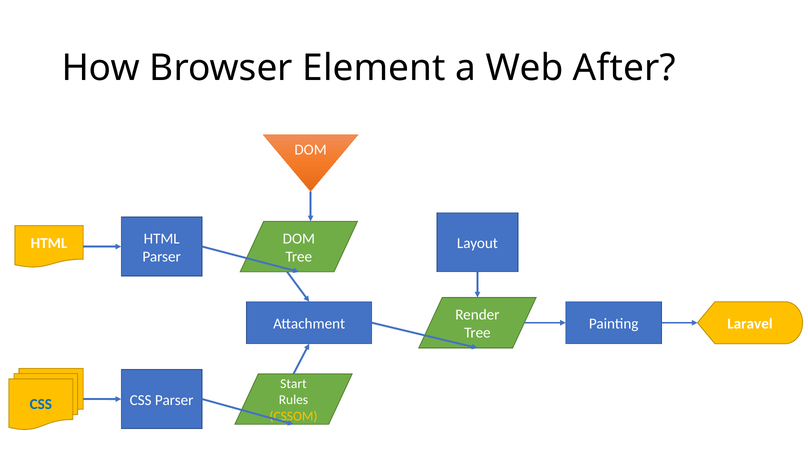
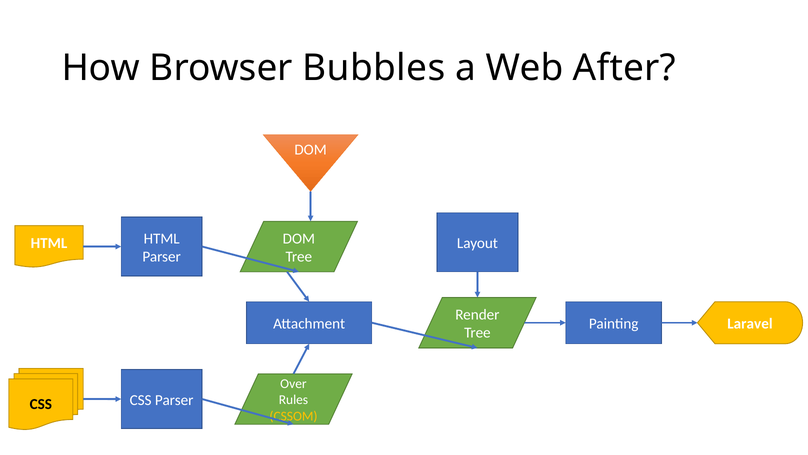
Element: Element -> Bubbles (374, 68)
Start: Start -> Over (293, 383)
CSS colour: blue -> black (41, 404)
